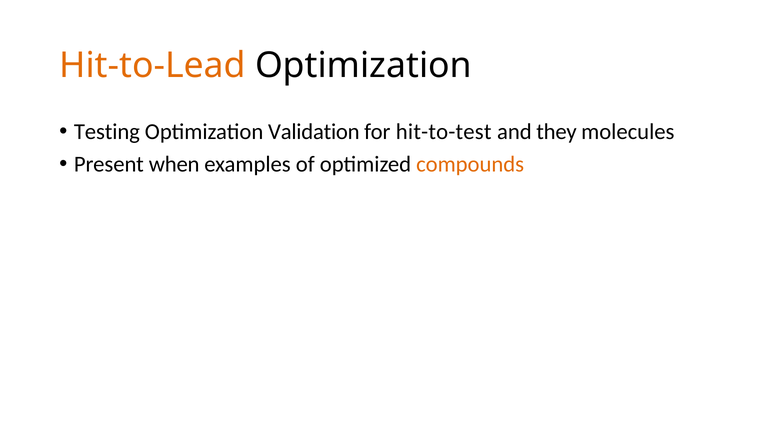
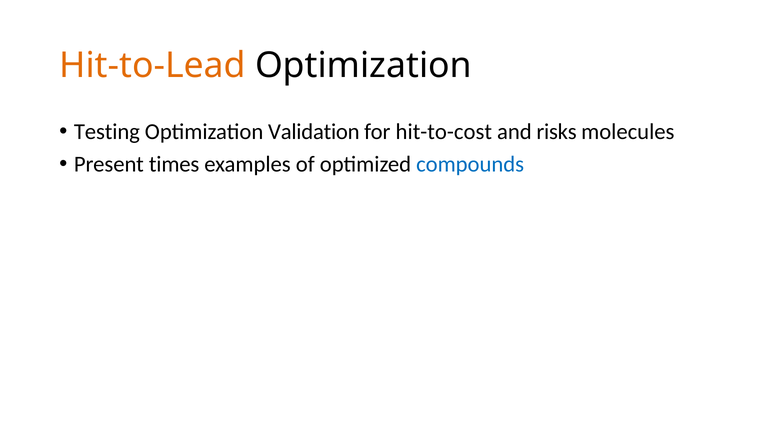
hit-to-test: hit-to-test -> hit-to-cost (444, 132)
they: they -> risks (557, 132)
when: when -> times (174, 164)
compounds colour: orange -> blue (470, 164)
